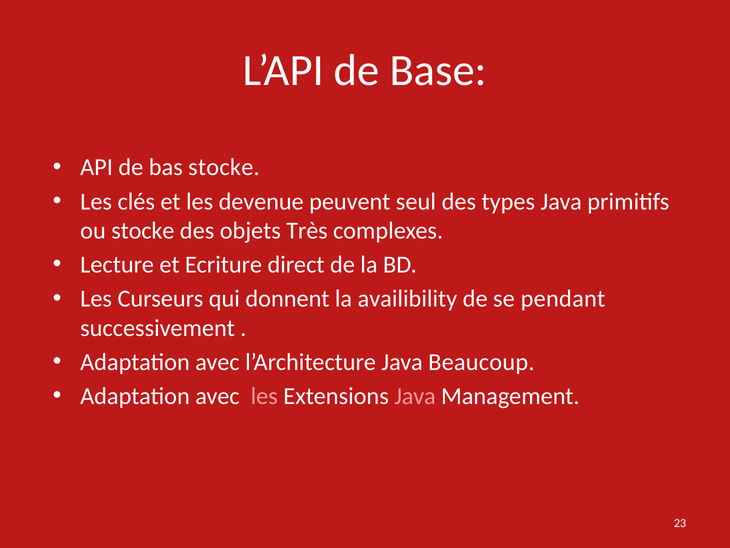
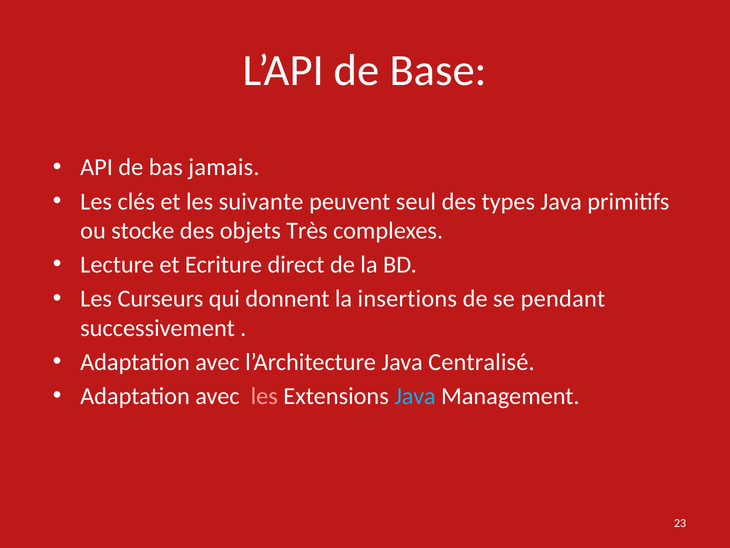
bas stocke: stocke -> jamais (224, 167)
devenue: devenue -> suivante (261, 201)
availibility: availibility -> insertions (407, 299)
Beaucoup: Beaucoup -> Centralisé (481, 362)
Java colour: pink -> light blue (415, 396)
